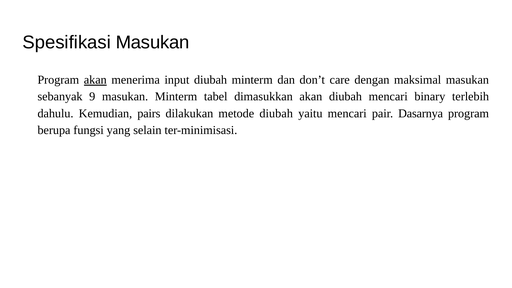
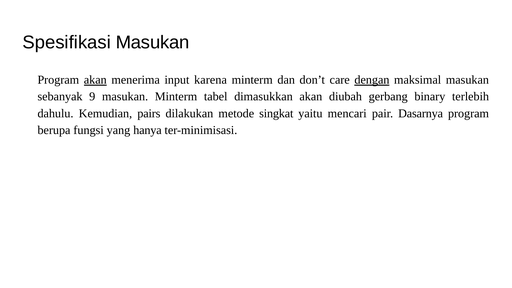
input diubah: diubah -> karena (211, 80)
dengan underline: none -> present (372, 80)
diubah mencari: mencari -> gerbang (388, 97)
metode diubah: diubah -> singkat (276, 113)
selain: selain -> hanya (147, 130)
